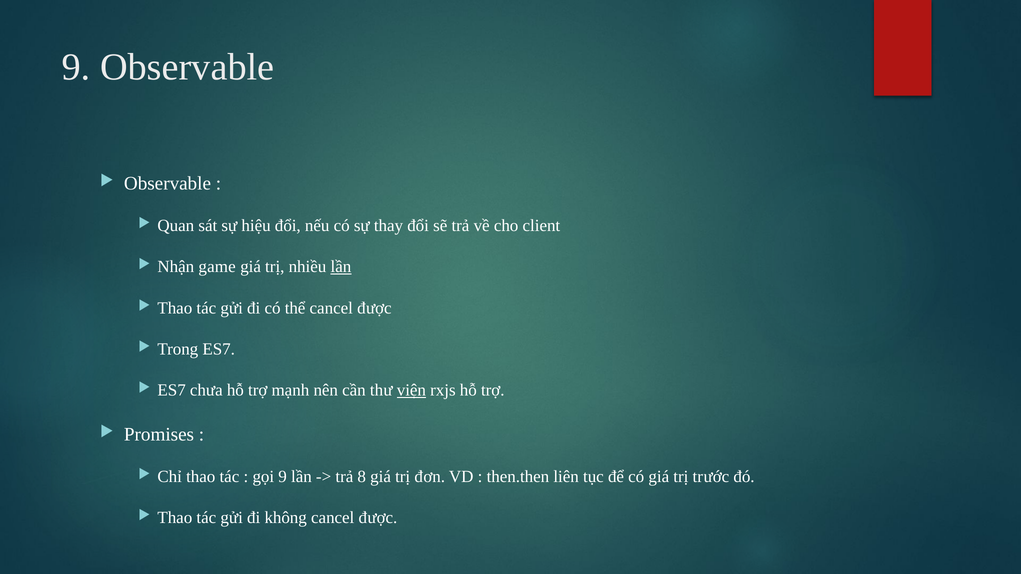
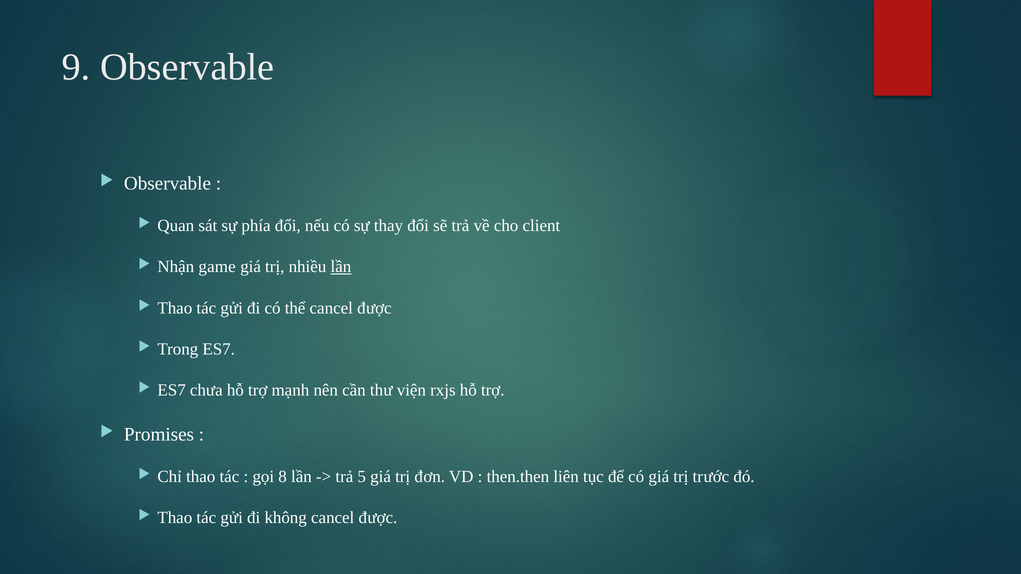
hiệu: hiệu -> phía (256, 226)
viện underline: present -> none (411, 391)
gọi 9: 9 -> 8 (283, 477)
8: 8 -> 5 (362, 477)
